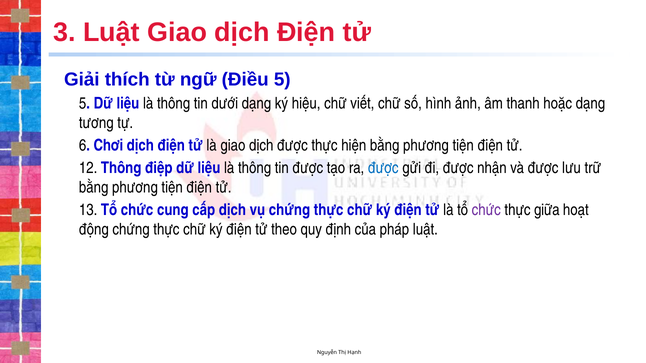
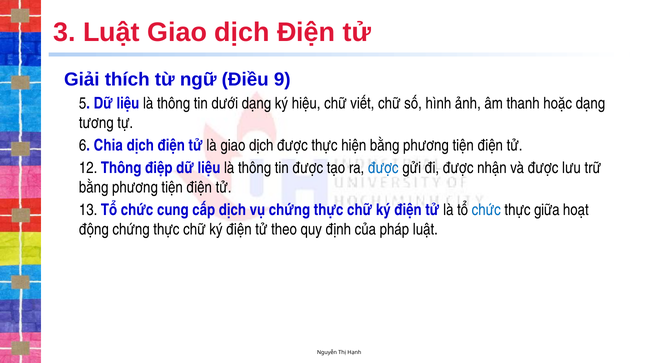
Điều 5: 5 -> 9 (282, 80)
Chơi: Chơi -> Chia (108, 146)
chức colour: purple -> blue (486, 210)
